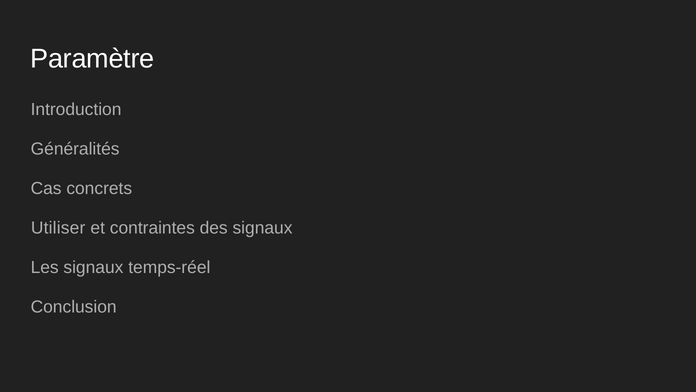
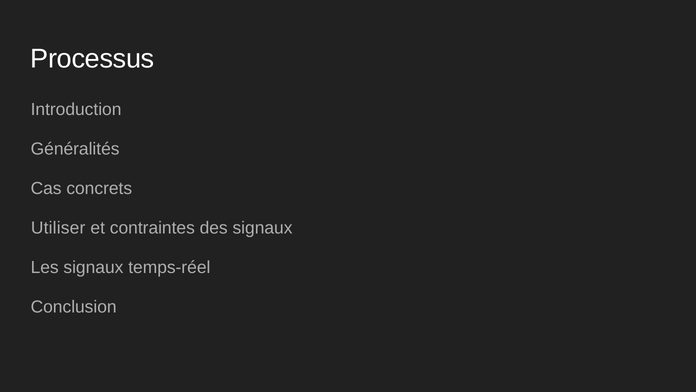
Paramètre: Paramètre -> Processus (92, 59)
